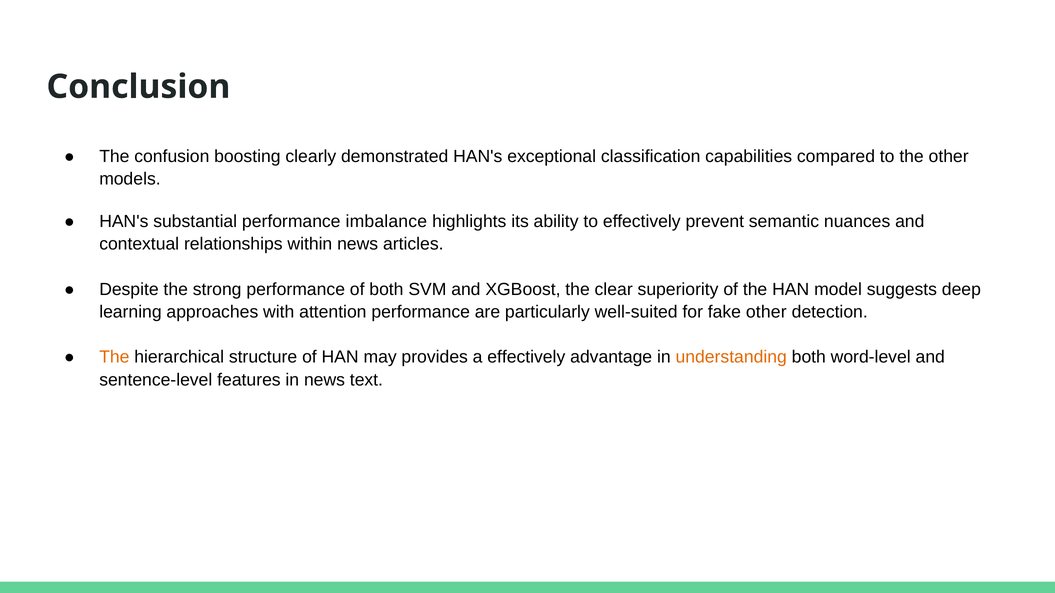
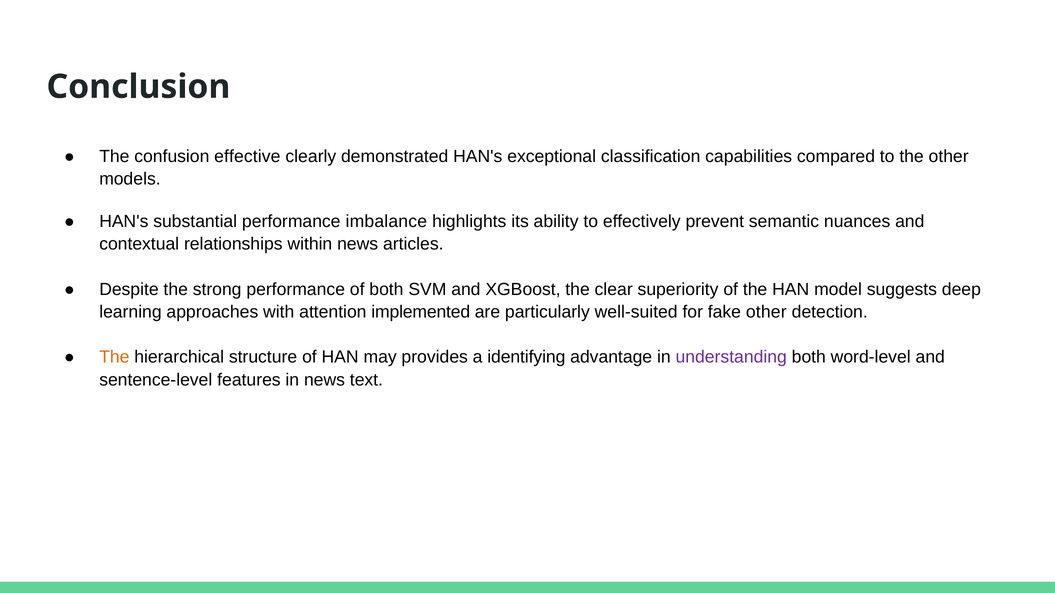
boosting: boosting -> effective (247, 157)
attention performance: performance -> implemented (421, 312)
a effectively: effectively -> identifying (526, 357)
understanding colour: orange -> purple (731, 357)
